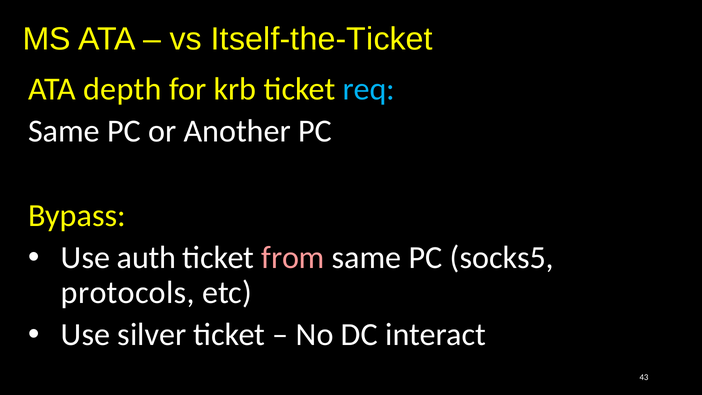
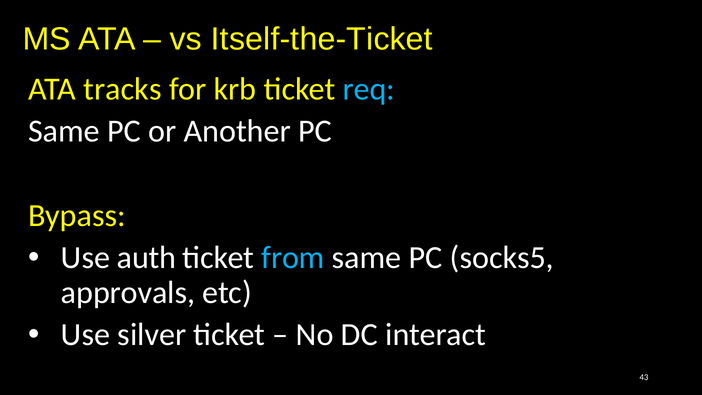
depth: depth -> tracks (122, 89)
from colour: pink -> light blue (293, 258)
protocols: protocols -> approvals (128, 292)
